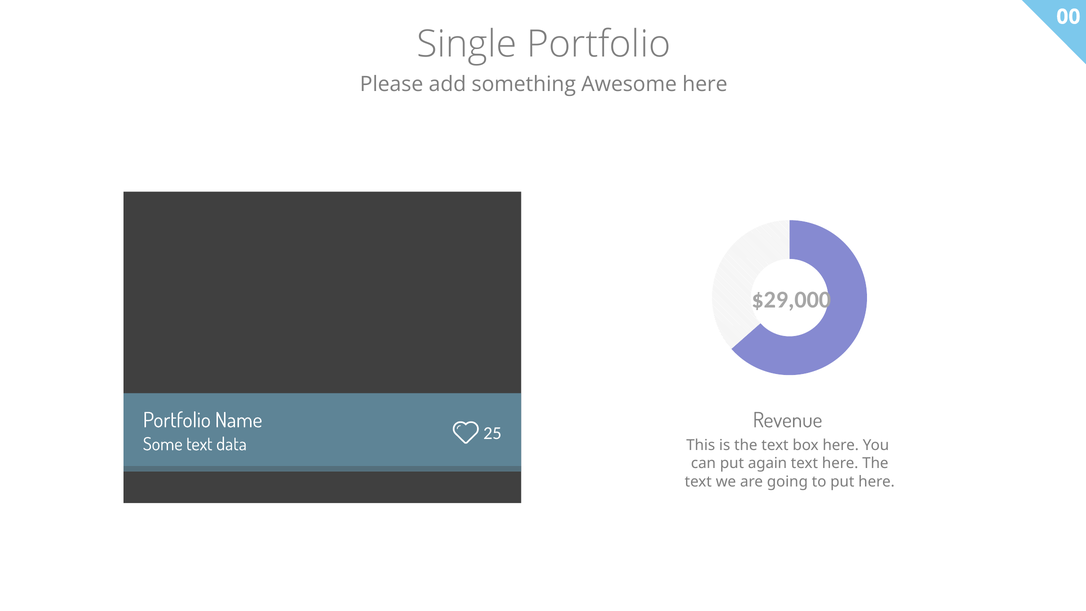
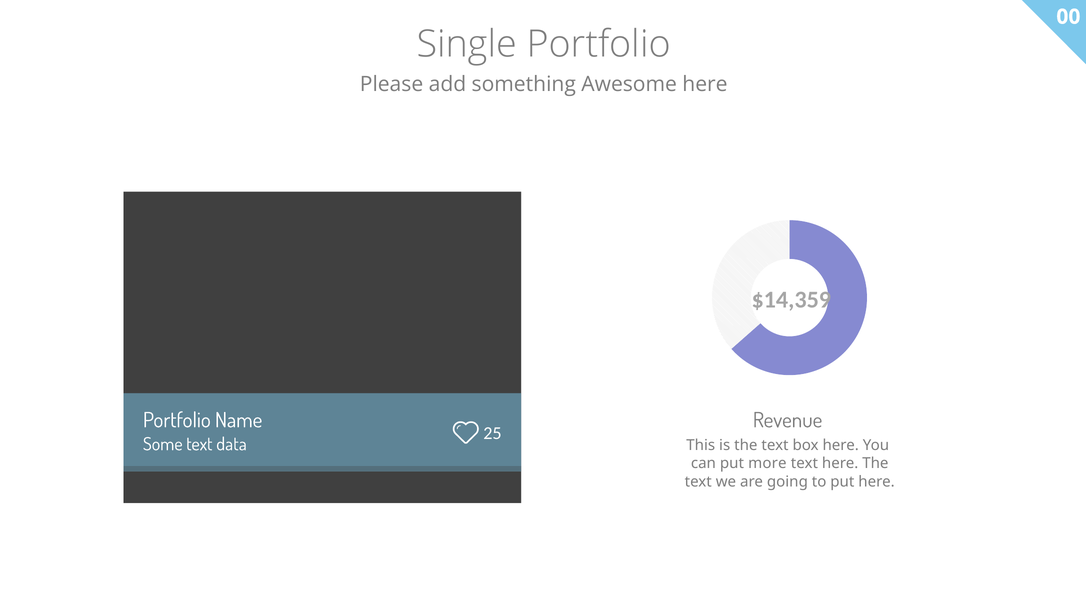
$29,000: $29,000 -> $14,359 (791, 300)
again: again -> more (767, 463)
